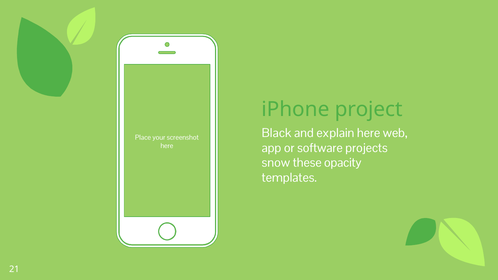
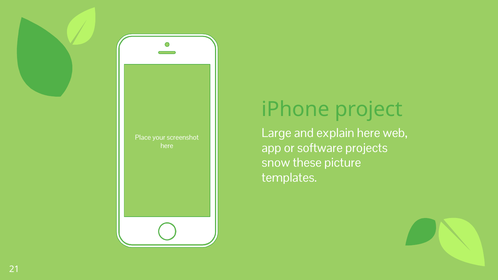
Black: Black -> Large (277, 133)
opacity: opacity -> picture (343, 163)
